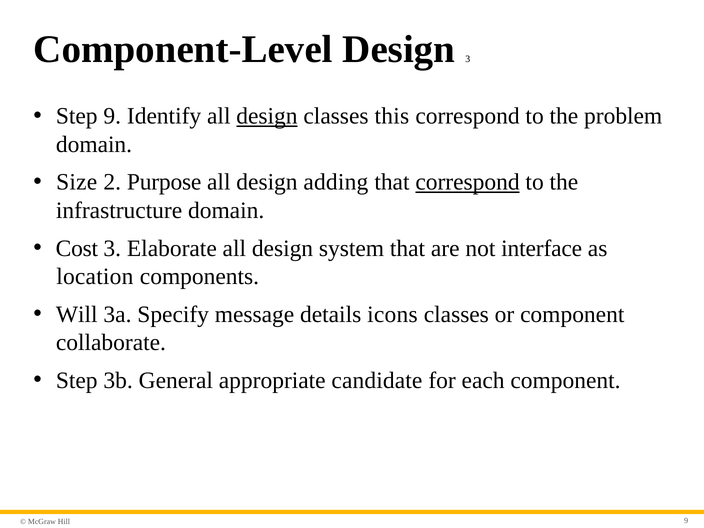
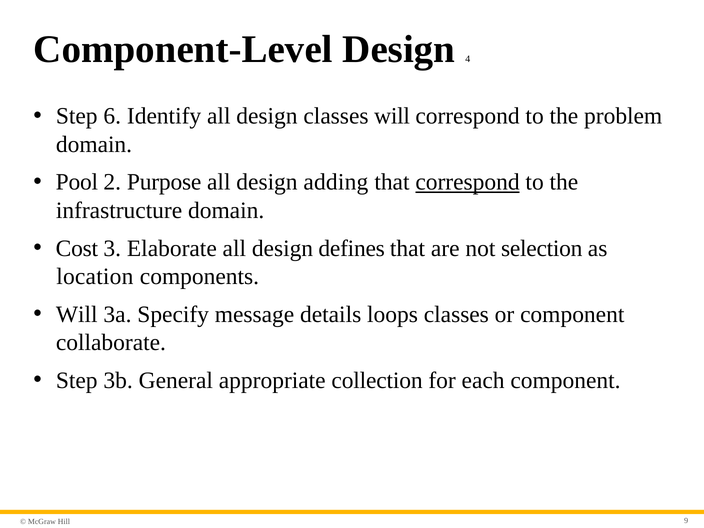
Design 3: 3 -> 4 (468, 59)
Step 9: 9 -> 6 (112, 116)
design underline: present -> none (267, 116)
classes this: this -> will (392, 116)
Size: Size -> Pool (77, 182)
system: system -> defines (352, 248)
interface: interface -> selection (542, 248)
icons: icons -> loops (393, 314)
candidate: candidate -> collection (377, 381)
